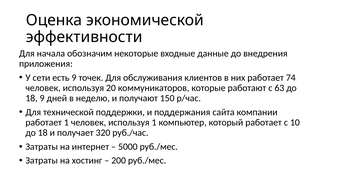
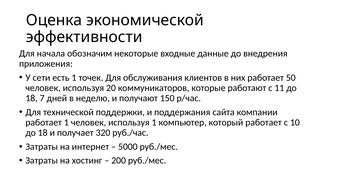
есть 9: 9 -> 1 (74, 78)
74: 74 -> 50 (291, 78)
63: 63 -> 11 (279, 88)
18 9: 9 -> 7 (42, 98)
